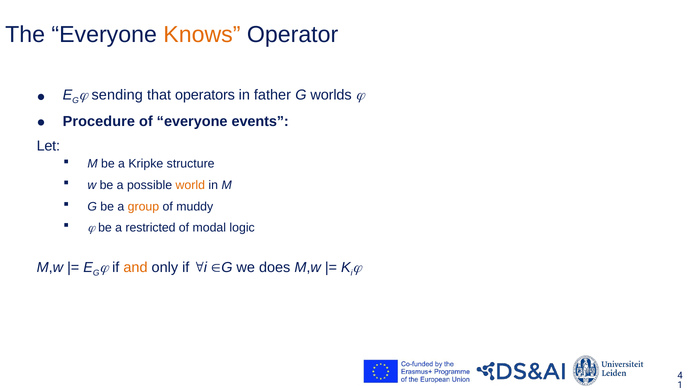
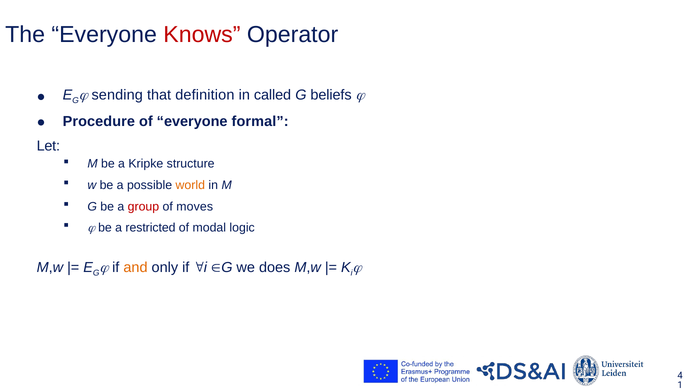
Knows colour: orange -> red (202, 35)
operators: operators -> definition (205, 95)
father: father -> called (273, 95)
worlds: worlds -> beliefs (331, 95)
events: events -> formal (260, 122)
group colour: orange -> red (143, 207)
muddy: muddy -> moves (195, 207)
